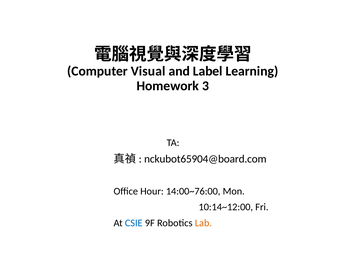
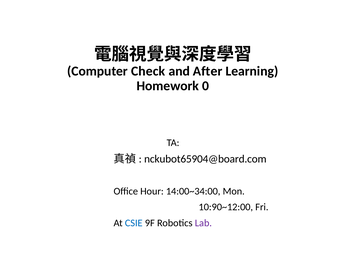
Visual: Visual -> Check (148, 71)
Label: Label -> After (208, 71)
3: 3 -> 0 (205, 86)
14:00~76:00: 14:00~76:00 -> 14:00~34:00 (193, 192)
10:14~12:00: 10:14~12:00 -> 10:90~12:00 (226, 208)
Lab colour: orange -> purple (203, 223)
